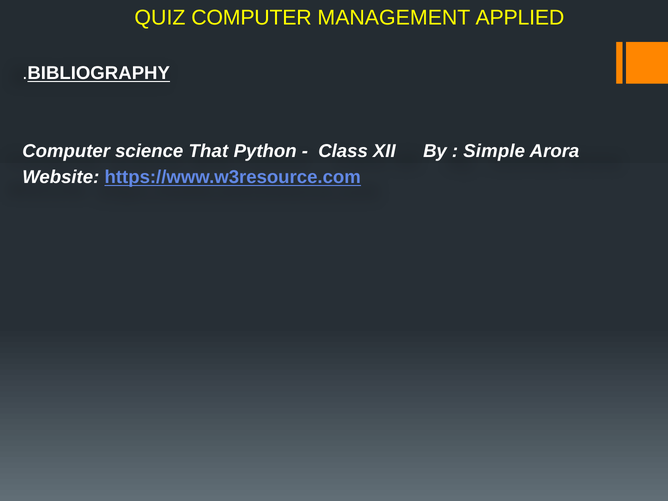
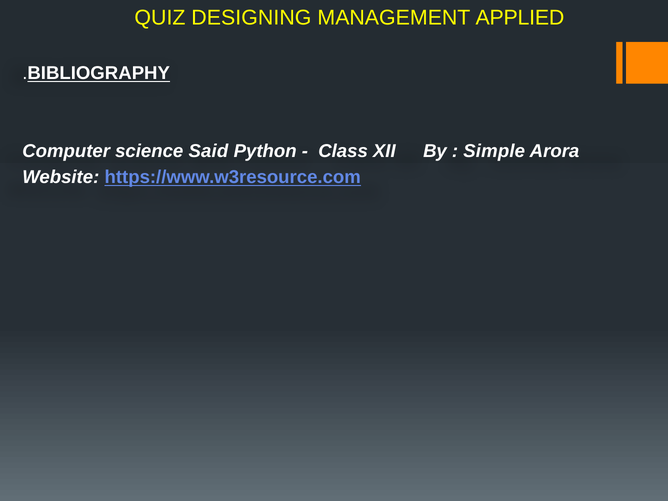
QUIZ COMPUTER: COMPUTER -> DESIGNING (251, 18)
That: That -> Said (208, 151)
